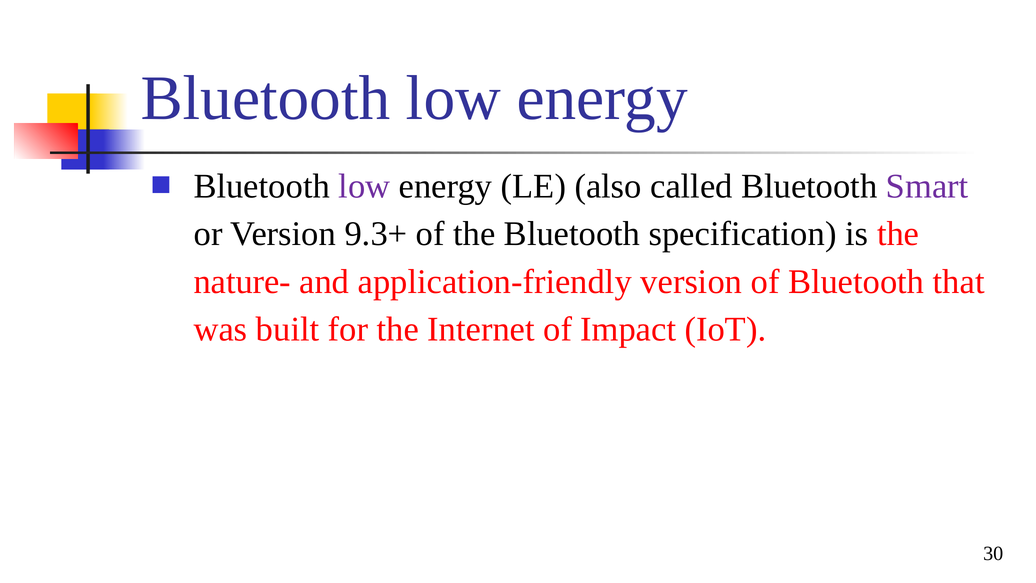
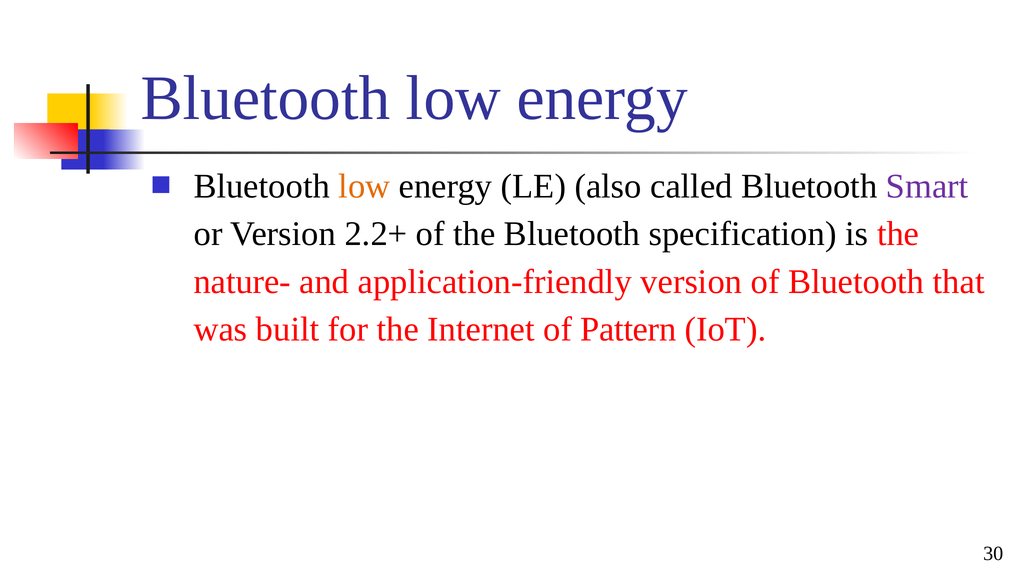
low colour: purple -> orange (364, 186)
9.3+: 9.3+ -> 2.2+ (376, 234)
Impact: Impact -> Pattern (628, 329)
